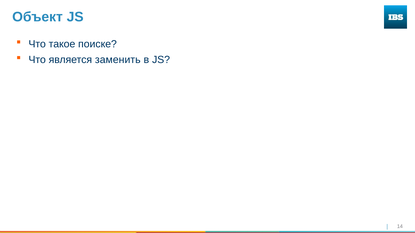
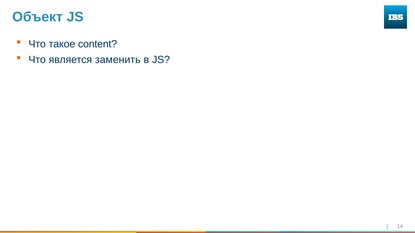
поиске: поиске -> content (98, 44)
